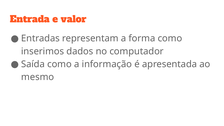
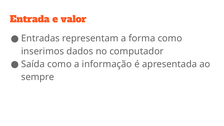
mesmo: mesmo -> sempre (38, 77)
